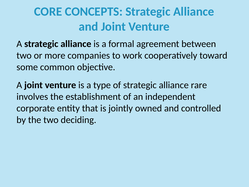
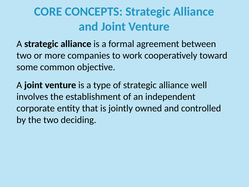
rare: rare -> well (199, 85)
